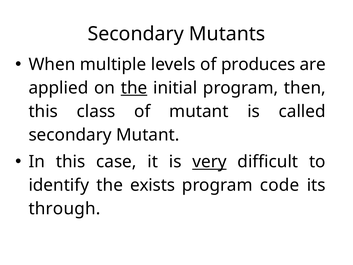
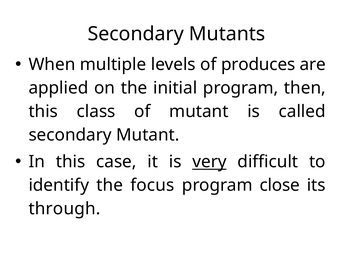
the underline: present -> none (134, 88)
exists: exists -> focus (152, 185)
code: code -> close (280, 185)
